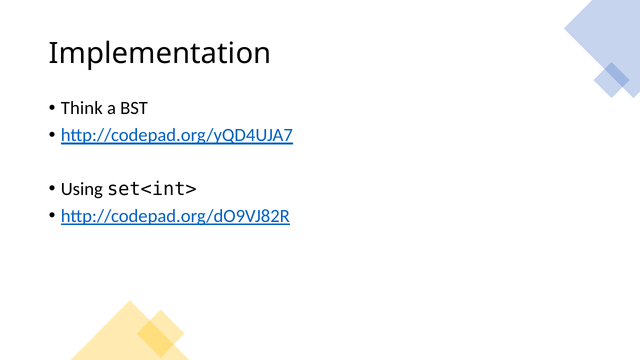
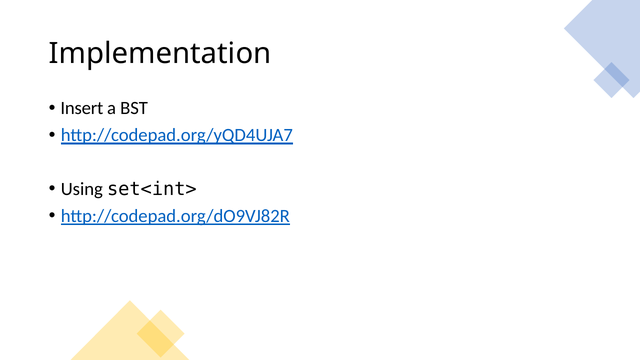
Think: Think -> Insert (82, 108)
